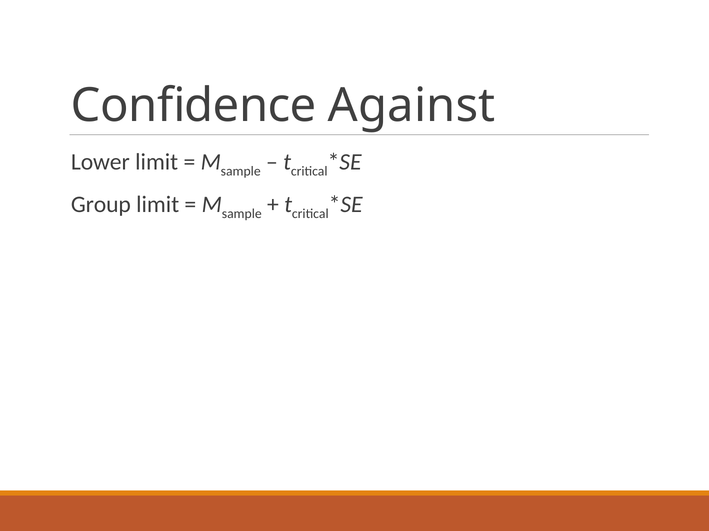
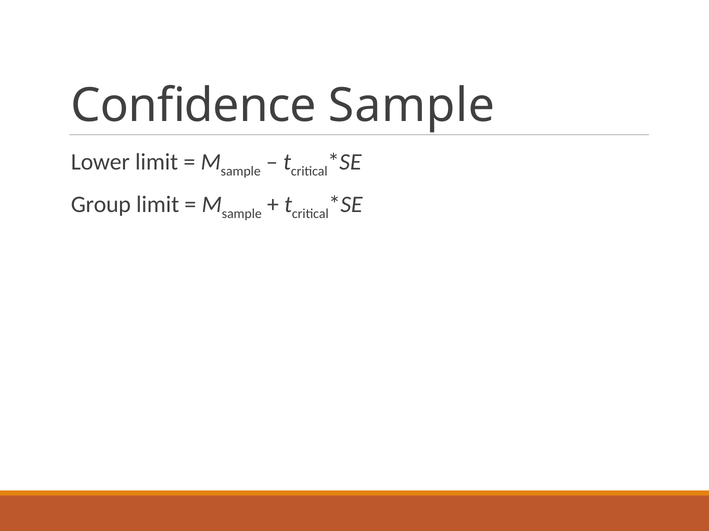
Confidence Against: Against -> Sample (412, 106)
